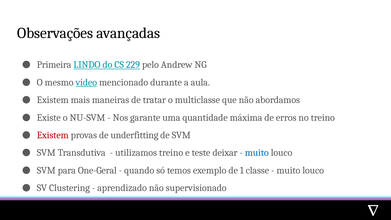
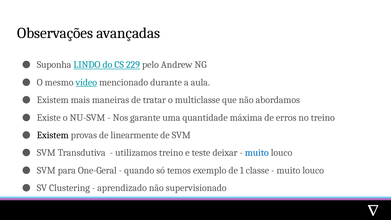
Primeira: Primeira -> Suponha (54, 65)
Existem colour: red -> black (53, 135)
underfitting: underfitting -> linearmente (134, 135)
